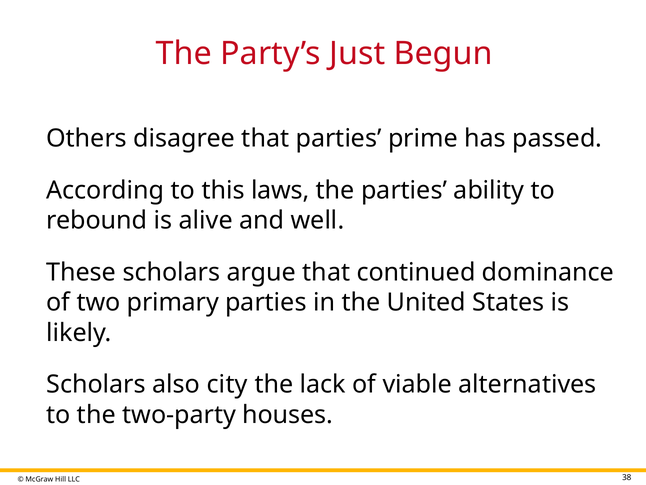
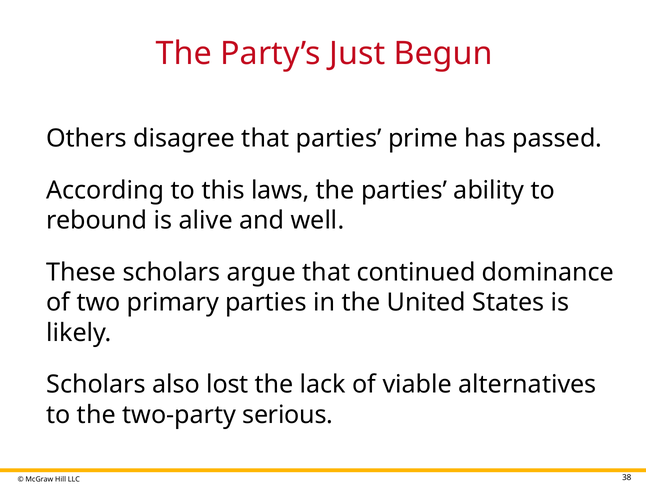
city: city -> lost (227, 384)
houses: houses -> serious (288, 414)
